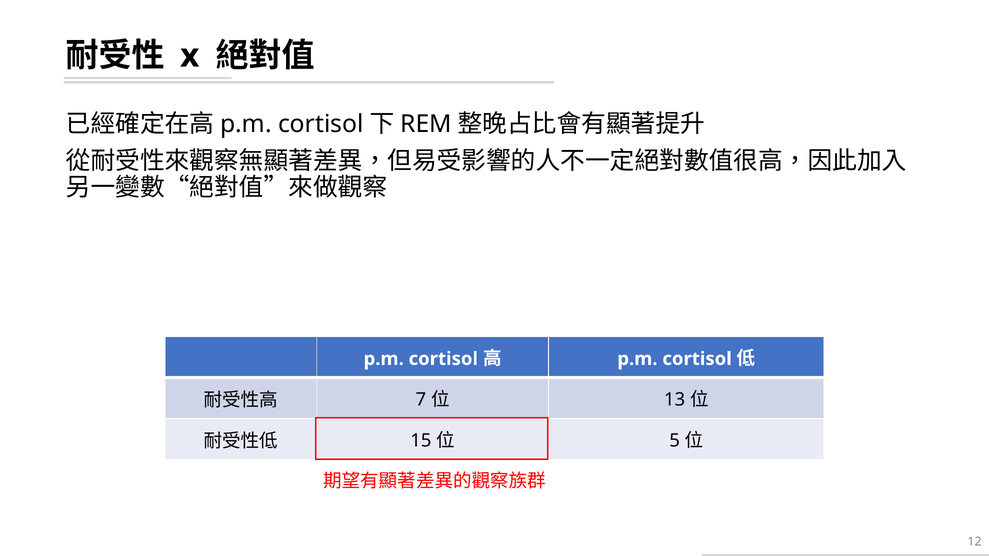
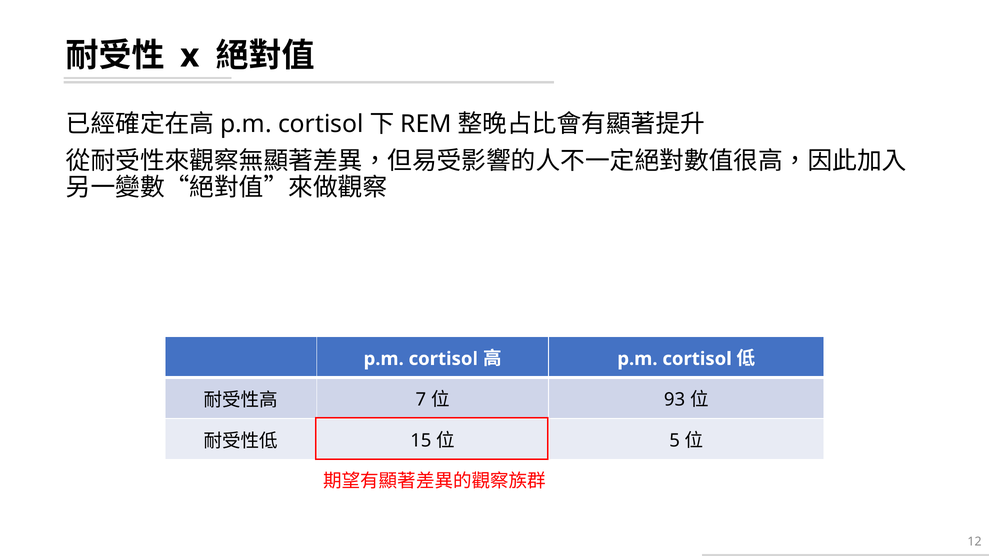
13: 13 -> 93 (675, 400)
